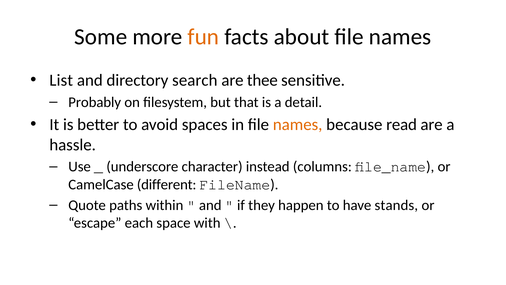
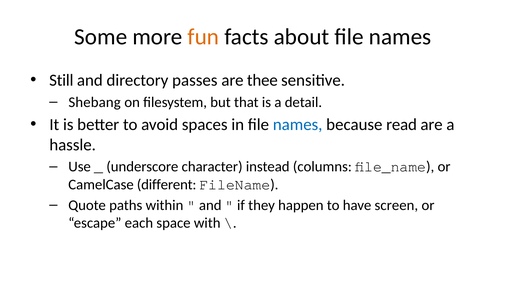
List: List -> Still (61, 80)
search: search -> passes (195, 80)
Probably: Probably -> Shebang (95, 102)
names colour: orange -> blue (298, 125)
stands: stands -> screen (396, 205)
